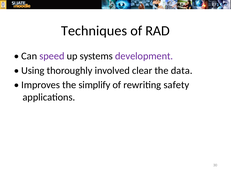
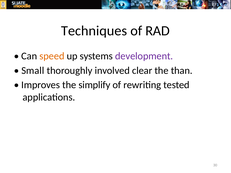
speed colour: purple -> orange (52, 56)
Using: Using -> Small (33, 71)
data: data -> than (182, 71)
safety: safety -> tested (177, 85)
